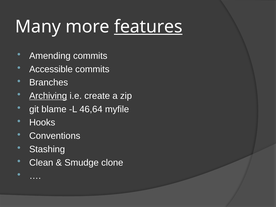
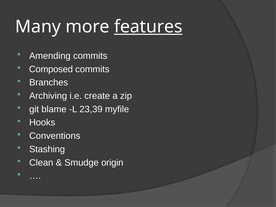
Accessible: Accessible -> Composed (51, 69)
Archiving underline: present -> none (48, 96)
46,64: 46,64 -> 23,39 (91, 109)
clone: clone -> origin (112, 163)
